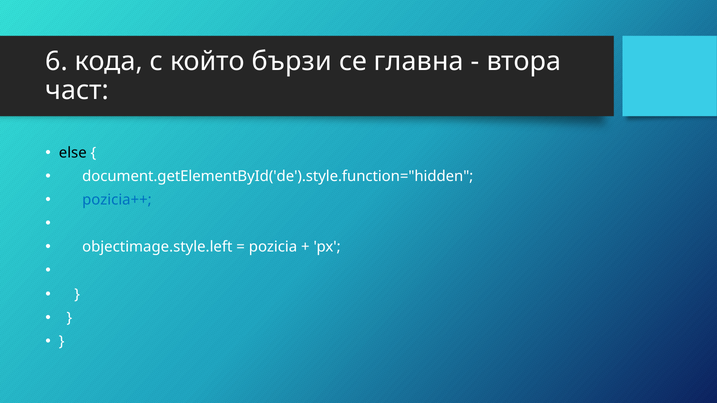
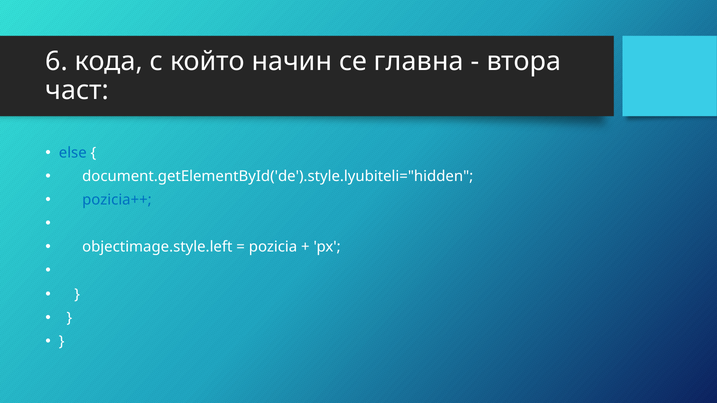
бързи: бързи -> начин (292, 61)
else colour: black -> blue (73, 153)
document.getElementById('de').style.function="hidden: document.getElementById('de').style.function="hidden -> document.getElementById('de').style.lyubiteli="hidden (278, 176)
